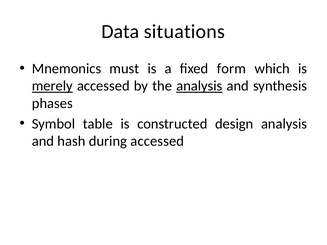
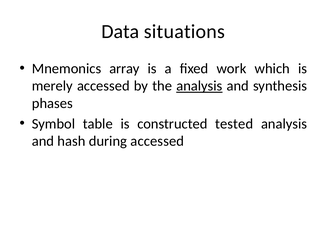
must: must -> array (124, 69)
form: form -> work (231, 69)
merely underline: present -> none (52, 86)
design: design -> tested (234, 124)
